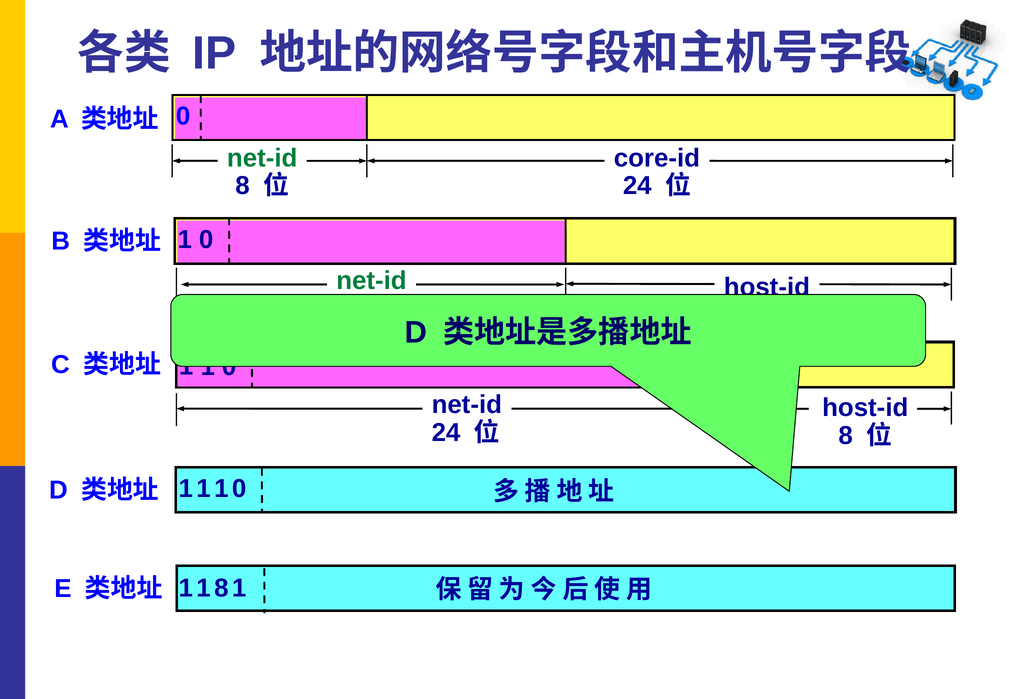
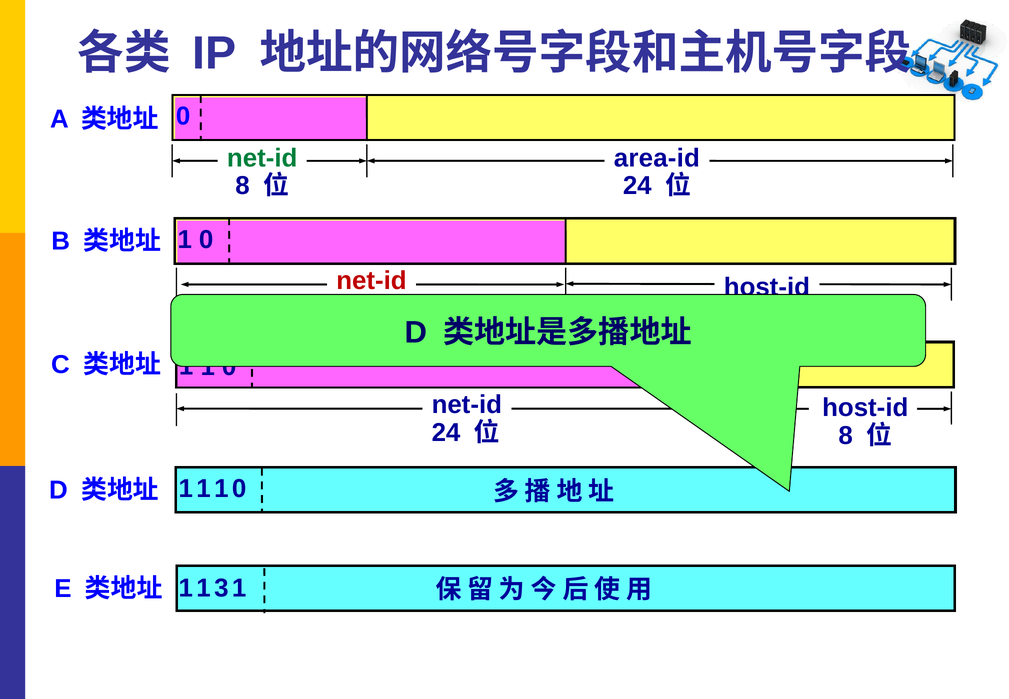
core-id: core-id -> area-id (657, 158)
net-id colour: green -> red (371, 281)
1 8: 8 -> 3 (221, 588)
